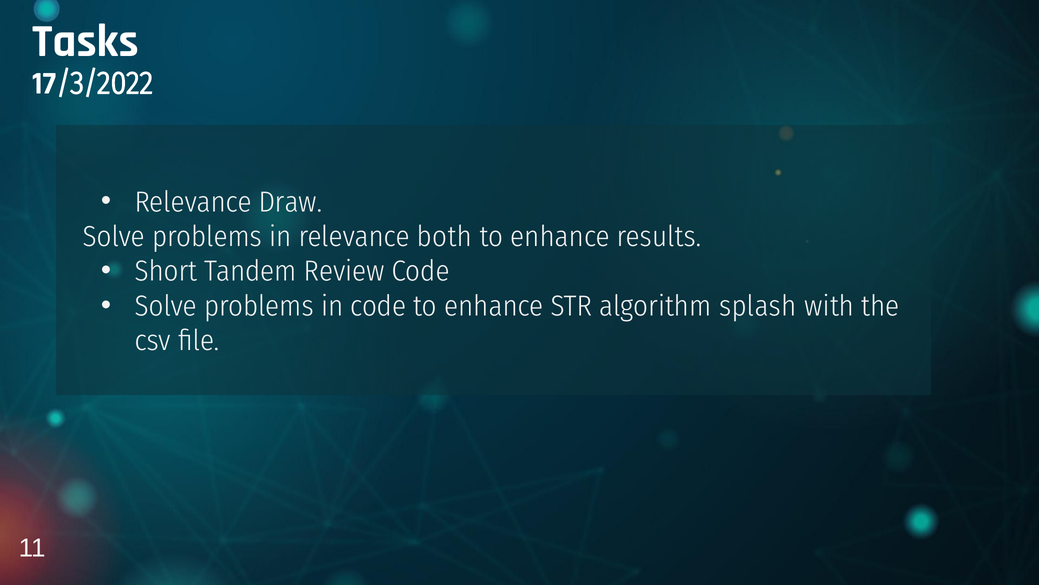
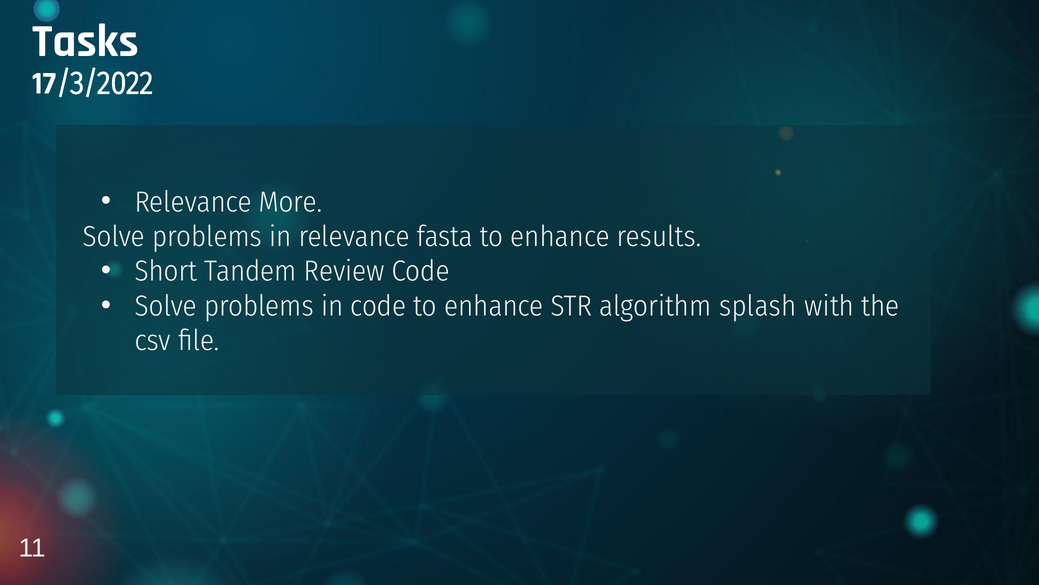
Draw: Draw -> More (290, 202)
both: both -> fasta (445, 237)
